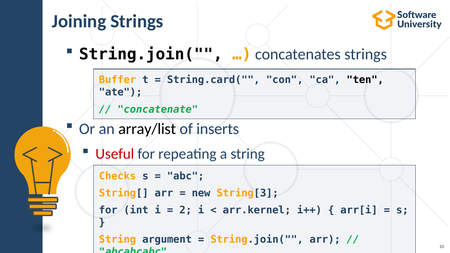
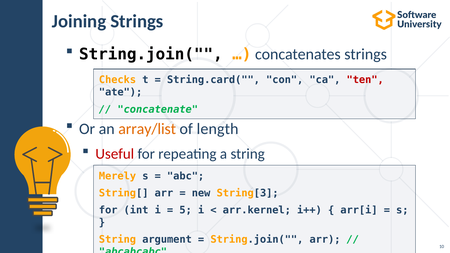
Buffer: Buffer -> Checks (117, 80)
ten colour: black -> red (365, 80)
array/list colour: black -> orange (147, 129)
inserts: inserts -> length (218, 129)
Checks: Checks -> Merely (117, 176)
2: 2 -> 5 (186, 210)
